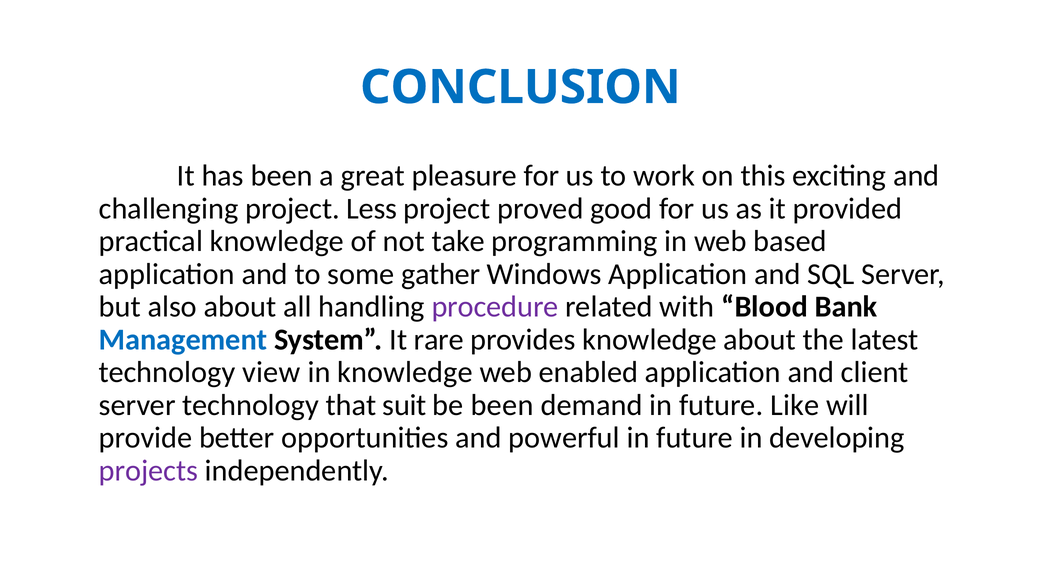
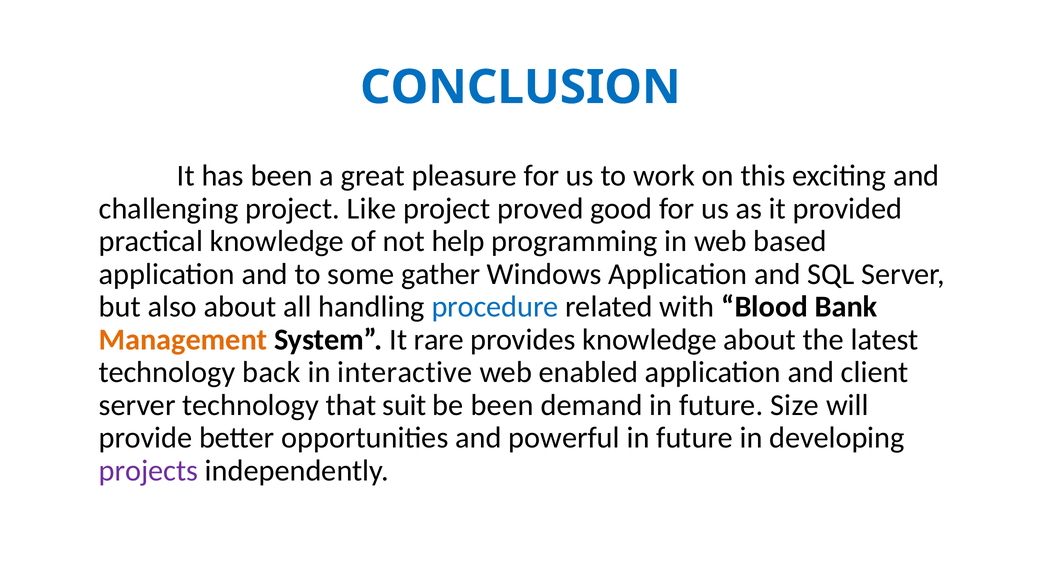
Less: Less -> Like (372, 209)
take: take -> help (458, 242)
procedure colour: purple -> blue (495, 307)
Management colour: blue -> orange (183, 340)
view: view -> back (271, 373)
in knowledge: knowledge -> interactive (405, 373)
Like: Like -> Size (795, 406)
